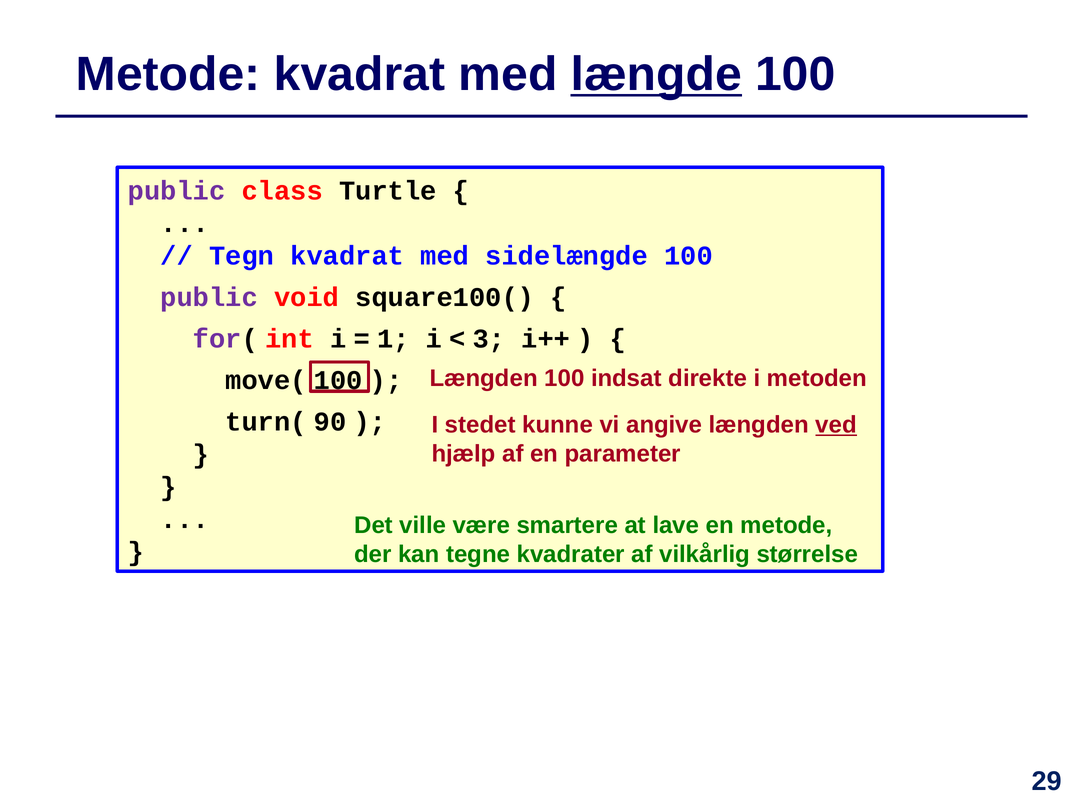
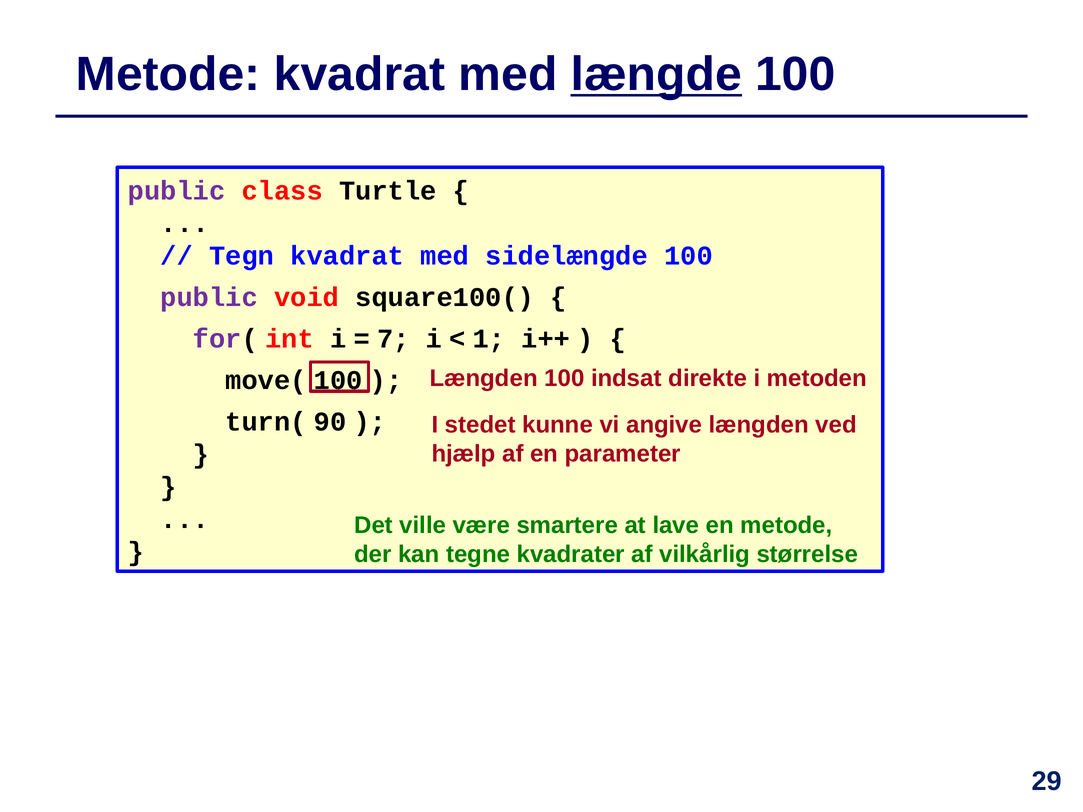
1: 1 -> 7 (393, 339)
3: 3 -> 1 (489, 339)
ved underline: present -> none (836, 425)
